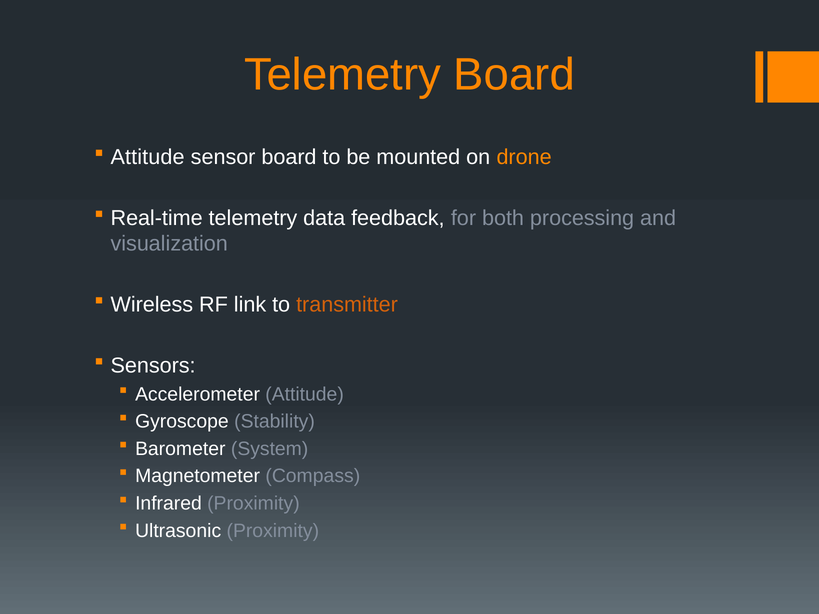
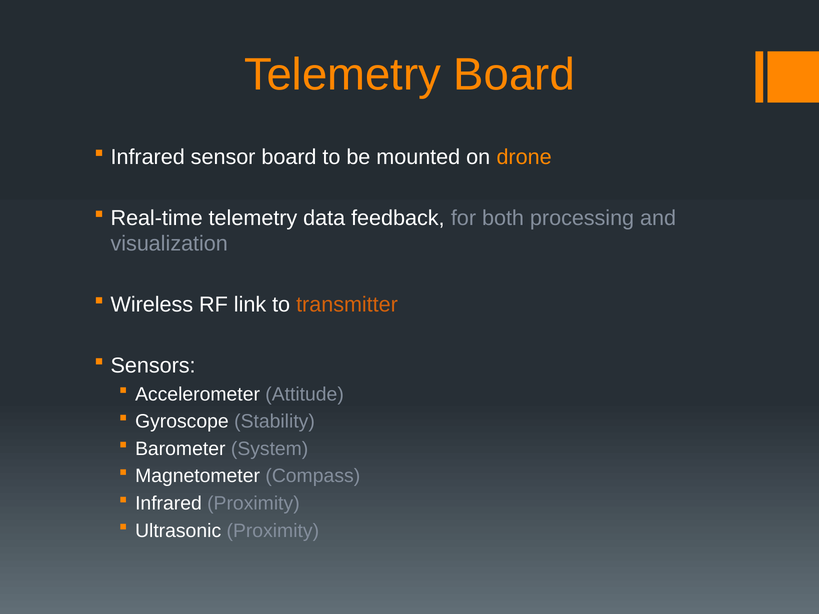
Attitude: Attitude -> Infrared (148, 157)
